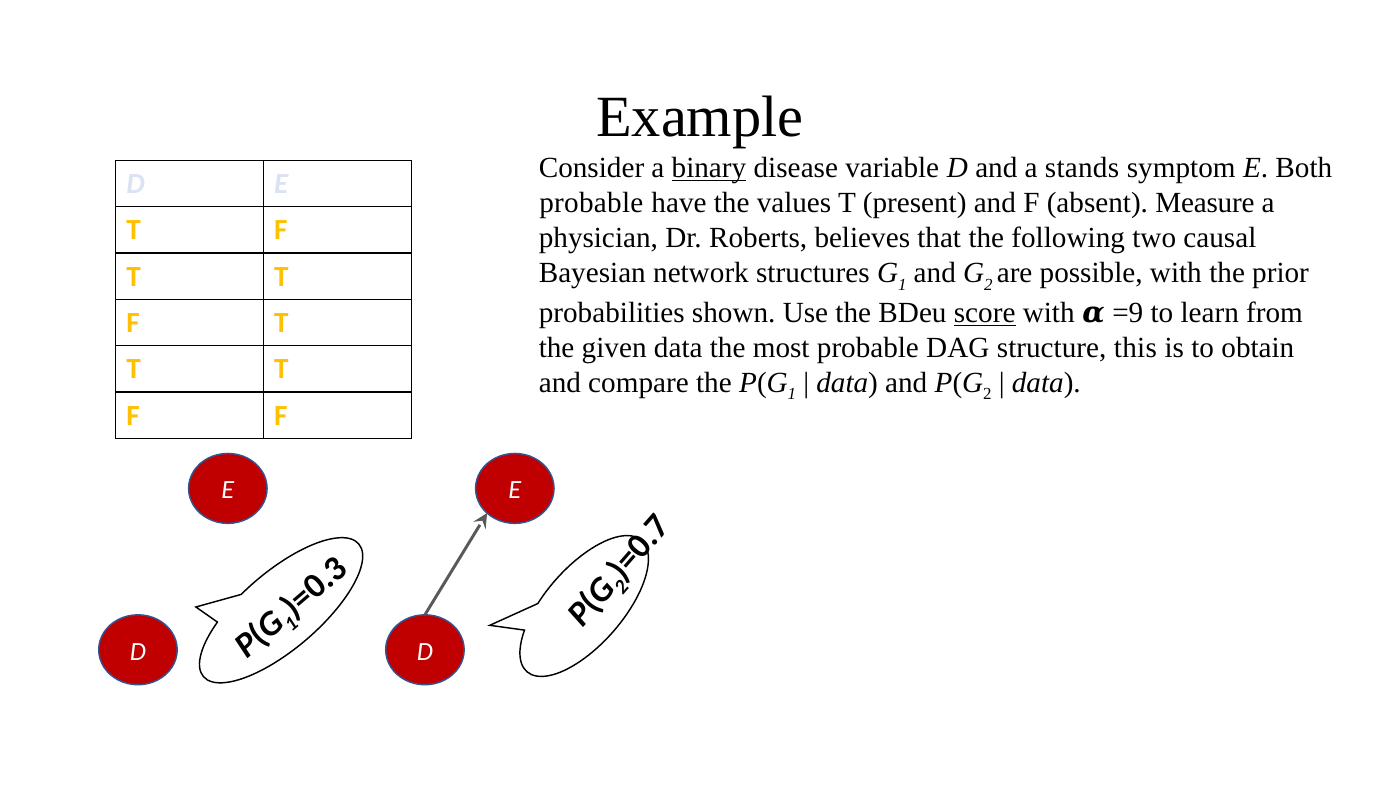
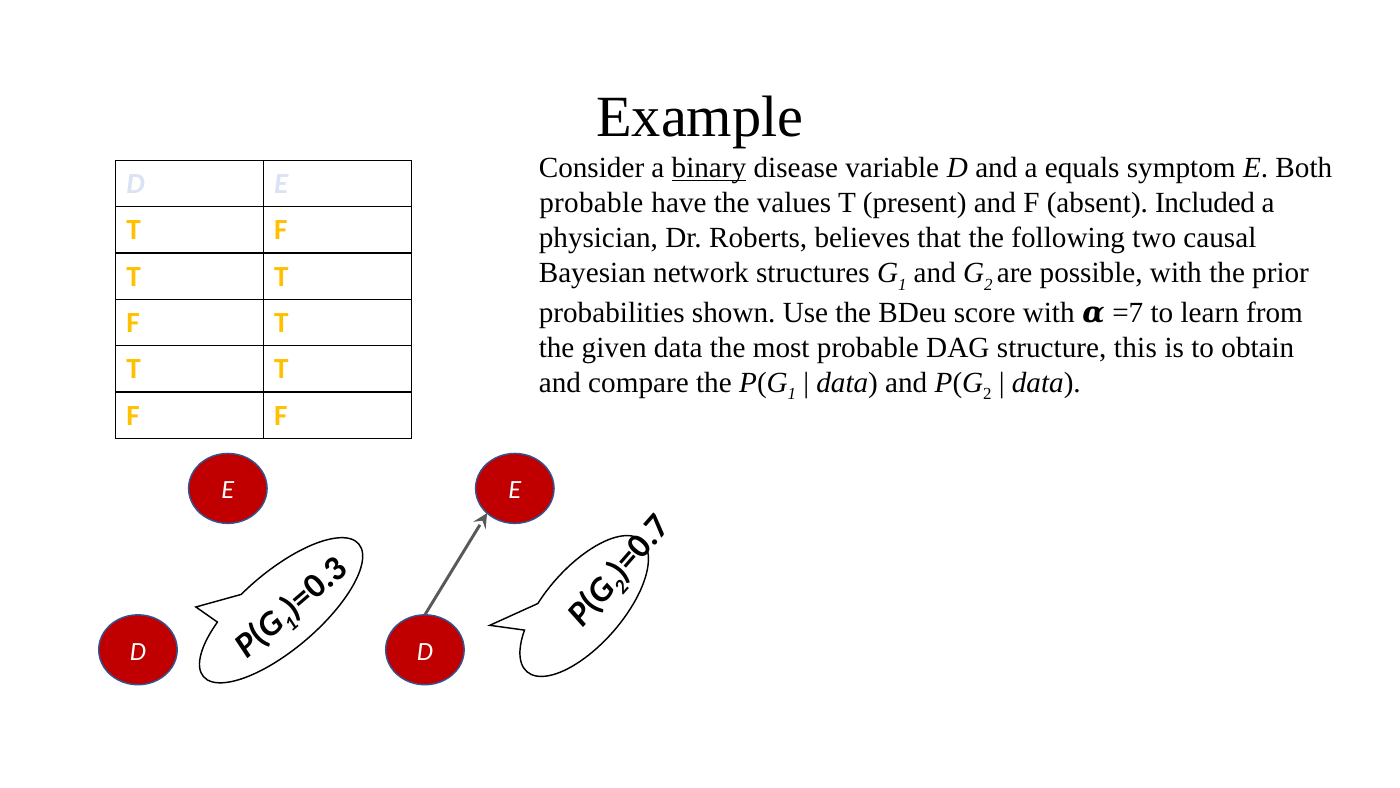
stands: stands -> equals (1082, 168)
Measure: Measure -> Included (1205, 203)
score underline: present -> none (985, 313)
=9: =9 -> =7 (1128, 313)
